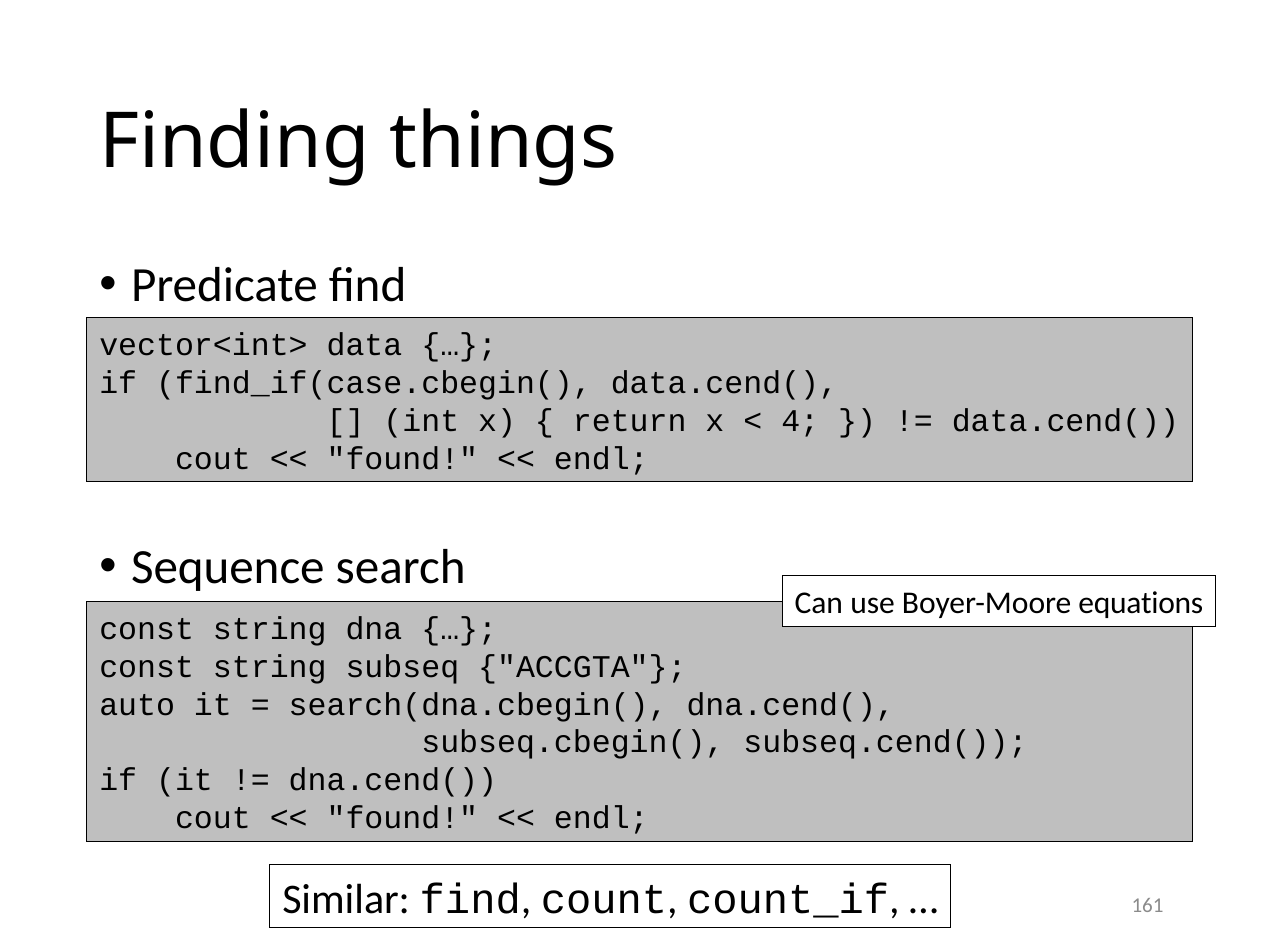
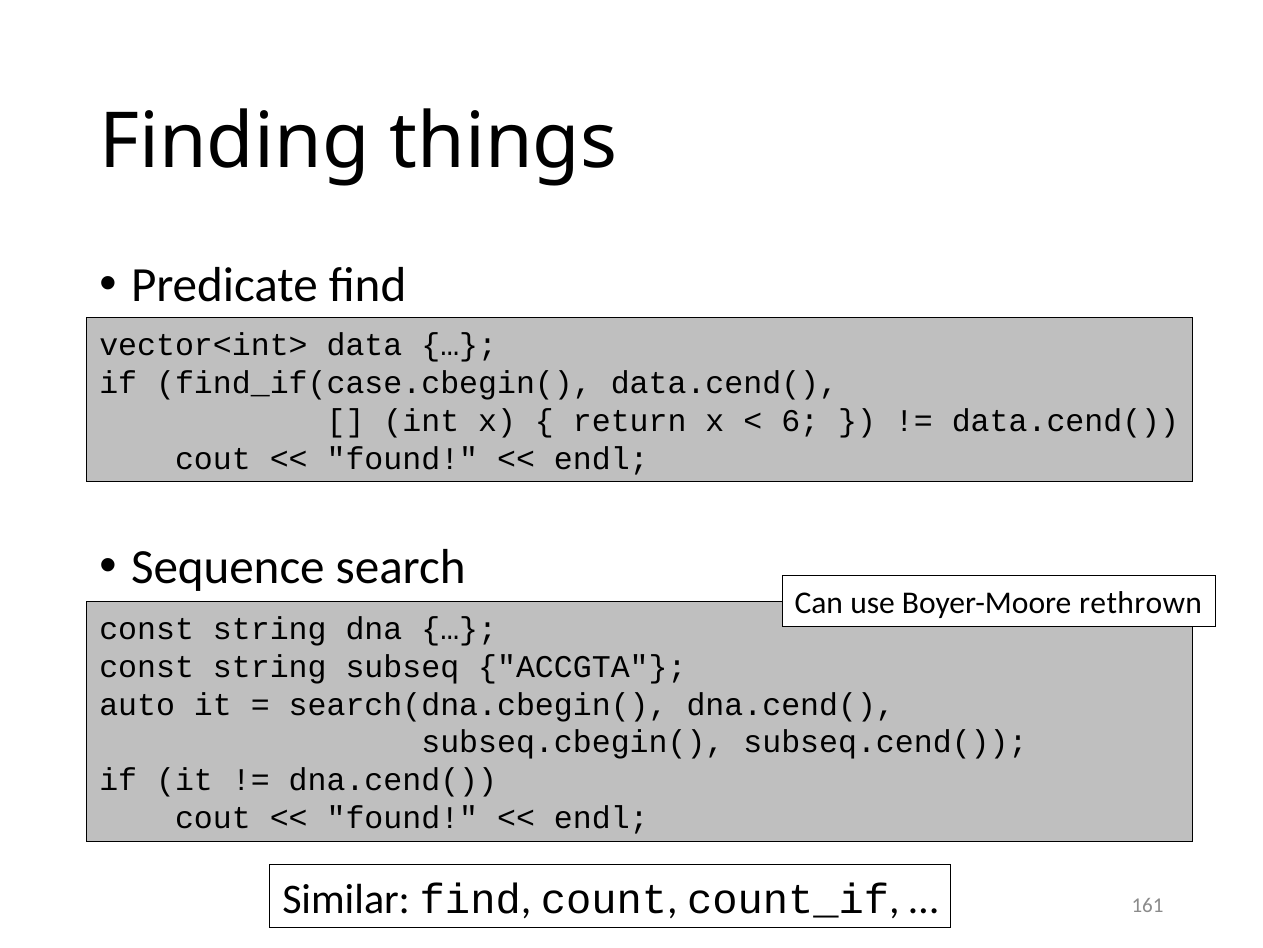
4: 4 -> 6 (800, 420)
equations: equations -> rethrown (1141, 603)
